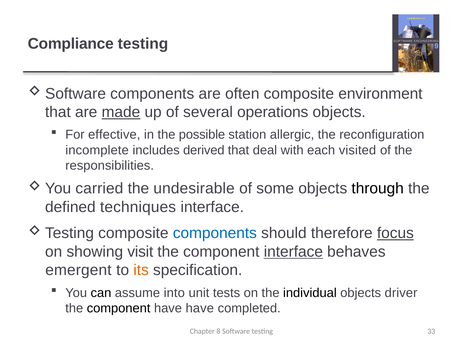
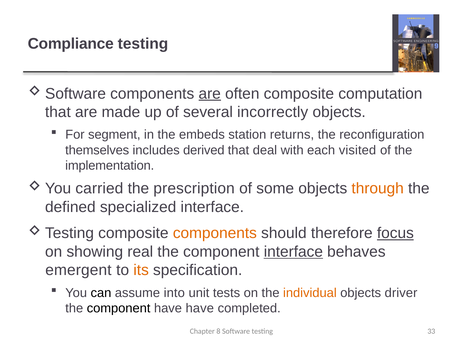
are underline: none -> present (210, 94)
environment: environment -> computation (380, 94)
made underline: present -> none (121, 112)
operations: operations -> incorrectly (273, 112)
effective: effective -> segment (114, 135)
possible: possible -> embeds (202, 135)
allergic: allergic -> returns (292, 135)
incomplete: incomplete -> themselves (97, 150)
responsibilities: responsibilities -> implementation (110, 166)
undesirable: undesirable -> prescription (194, 189)
through colour: black -> orange (378, 189)
techniques: techniques -> specialized (138, 207)
components colour: blue -> orange (215, 233)
visit: visit -> real (140, 252)
individual colour: black -> orange (310, 293)
